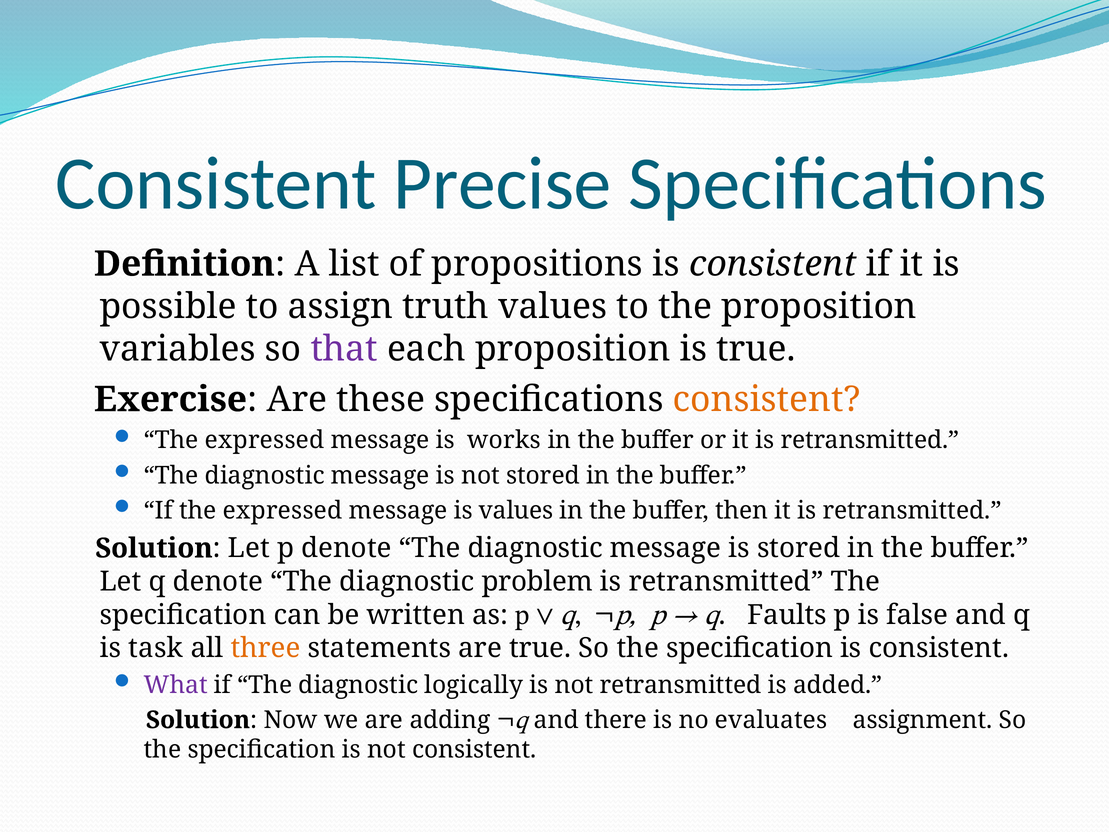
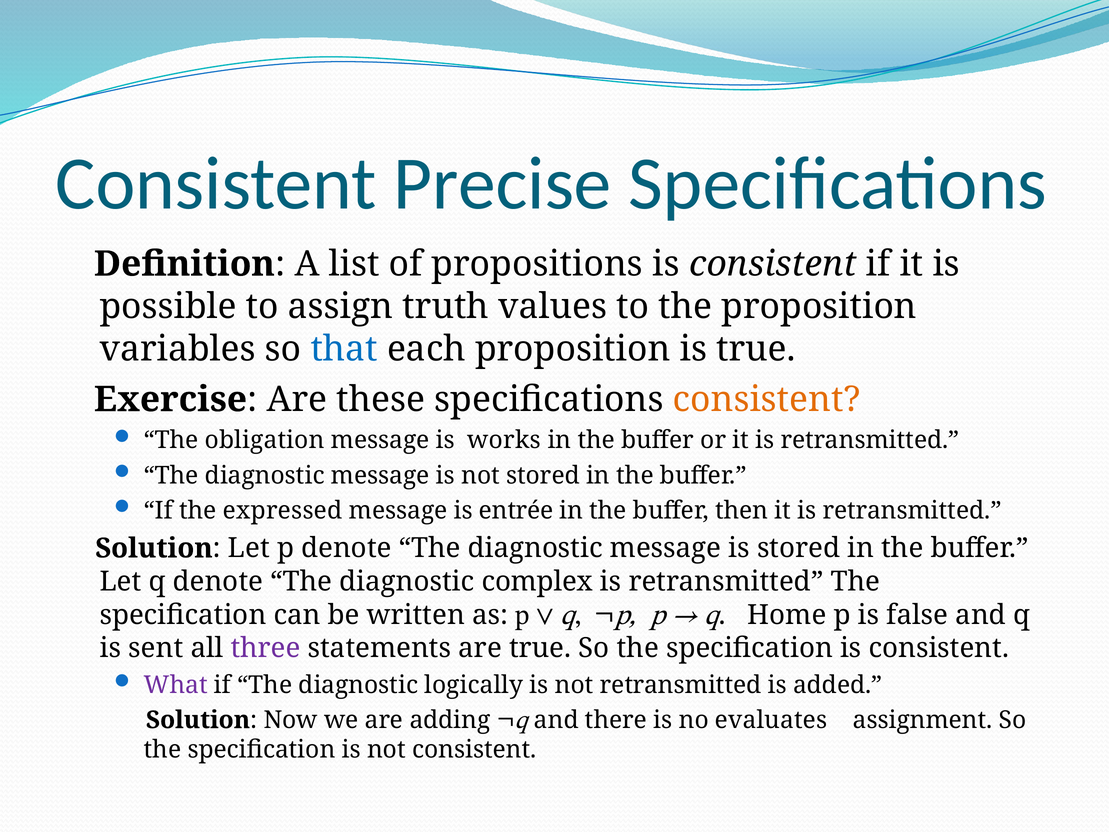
that colour: purple -> blue (344, 349)
expressed: expressed -> obligation (265, 440)
is values: values -> entrée (516, 510)
problem: problem -> complex (537, 581)
Faults: Faults -> Home (787, 615)
task: task -> sent (156, 648)
three colour: orange -> purple (266, 648)
